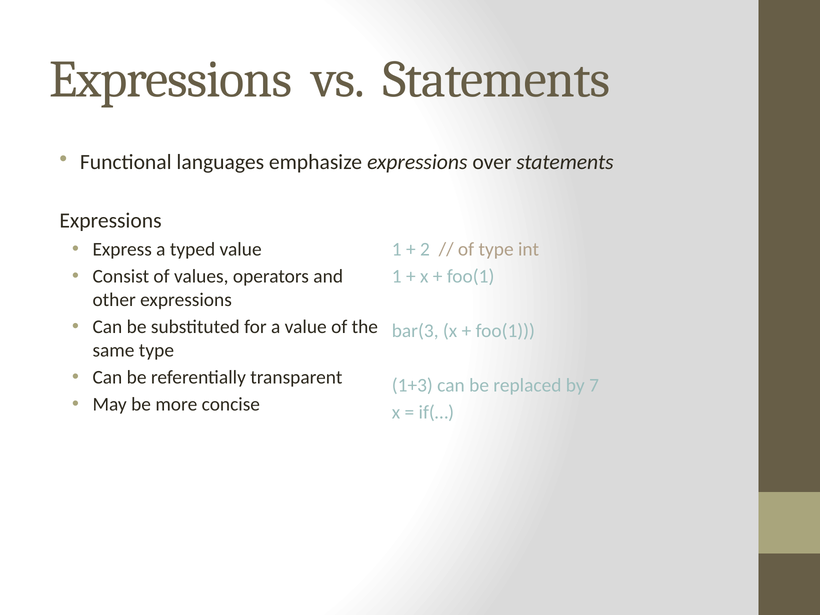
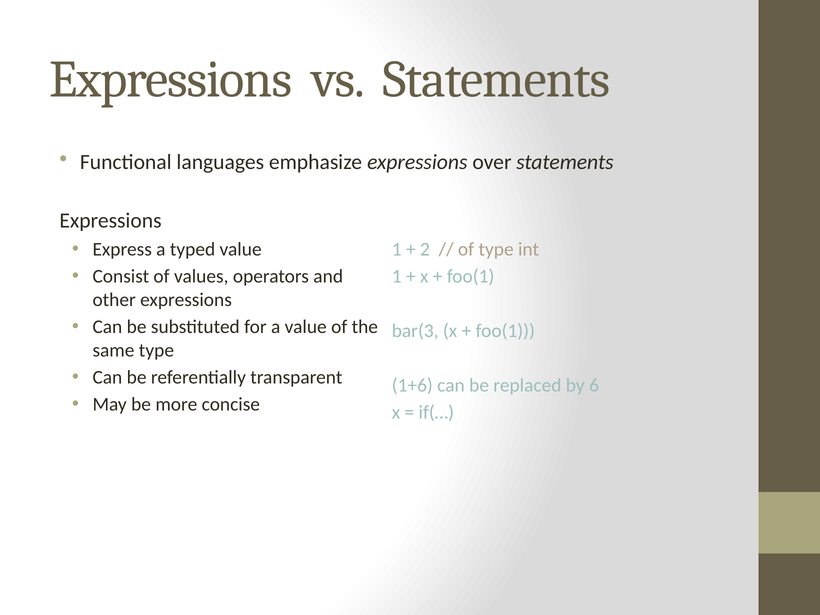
1+3: 1+3 -> 1+6 (412, 385)
7: 7 -> 6 (594, 385)
